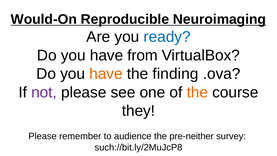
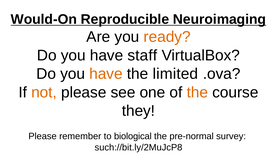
ready colour: blue -> orange (167, 37)
from: from -> staff (142, 55)
finding: finding -> limited (175, 74)
not colour: purple -> orange (44, 92)
audience: audience -> biological (133, 136)
pre-neither: pre-neither -> pre-normal (192, 136)
